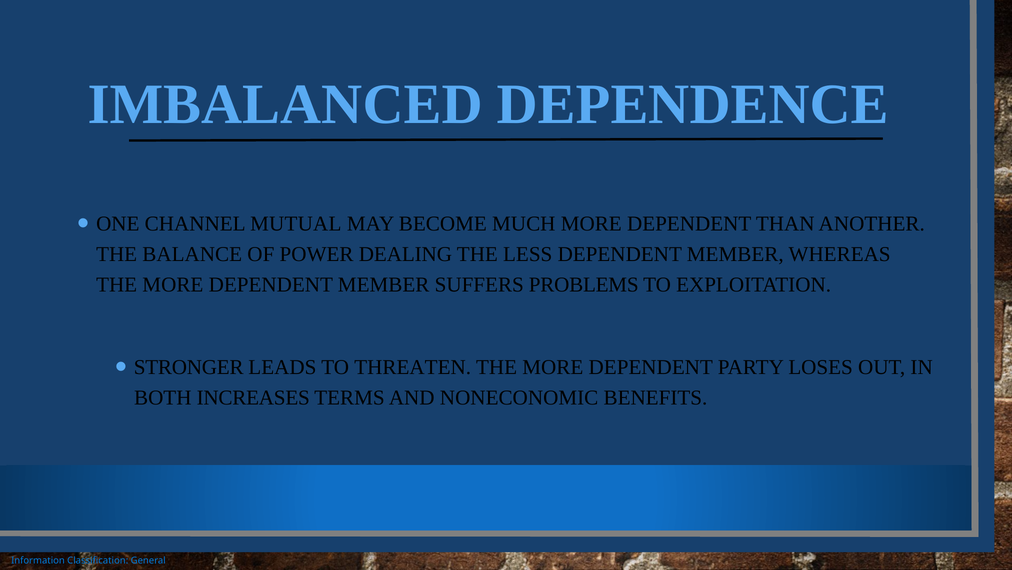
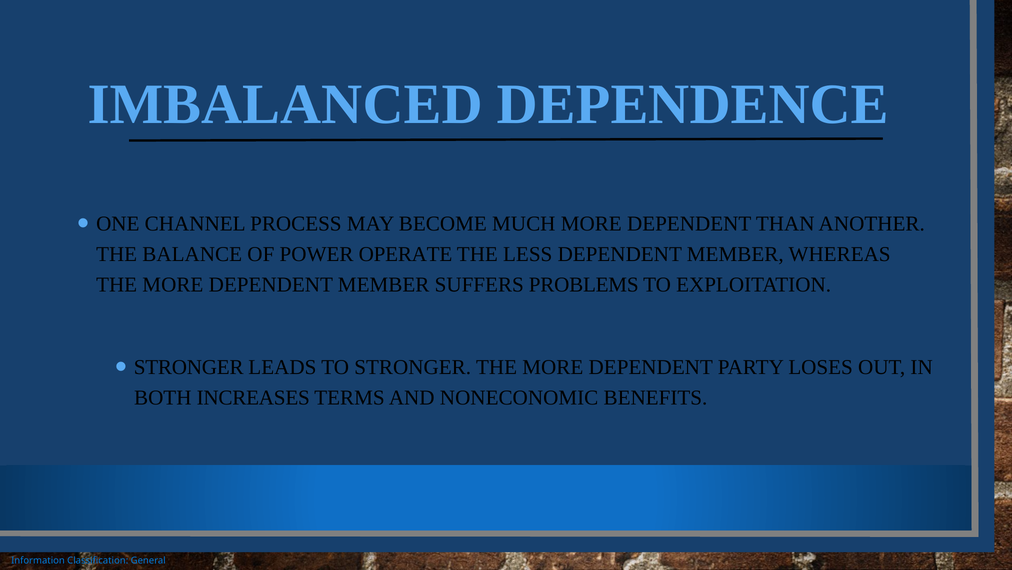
MUTUAL: MUTUAL -> PROCESS (296, 224)
DEALING: DEALING -> OPERATE (405, 254)
TO THREATEN: THREATEN -> STRONGER (413, 367)
